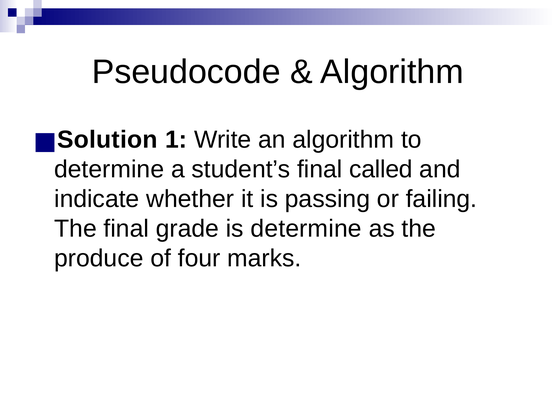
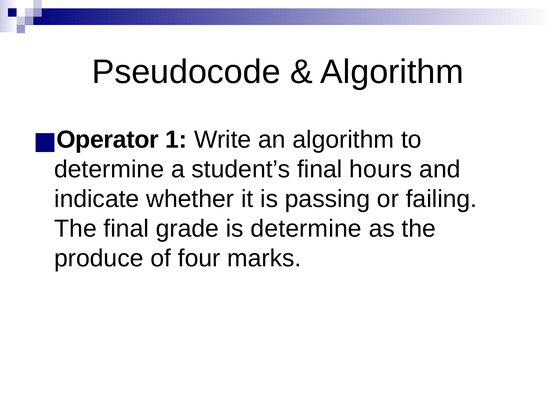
Solution: Solution -> Operator (108, 140)
called: called -> hours (381, 169)
